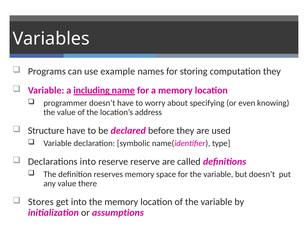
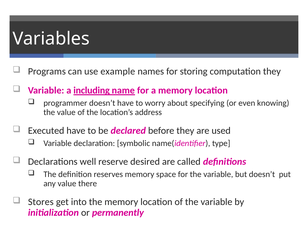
Structure: Structure -> Executed (46, 131)
Declarations into: into -> well (88, 162)
reserve reserve: reserve -> desired (145, 162)
assumptions: assumptions -> permanently (118, 213)
